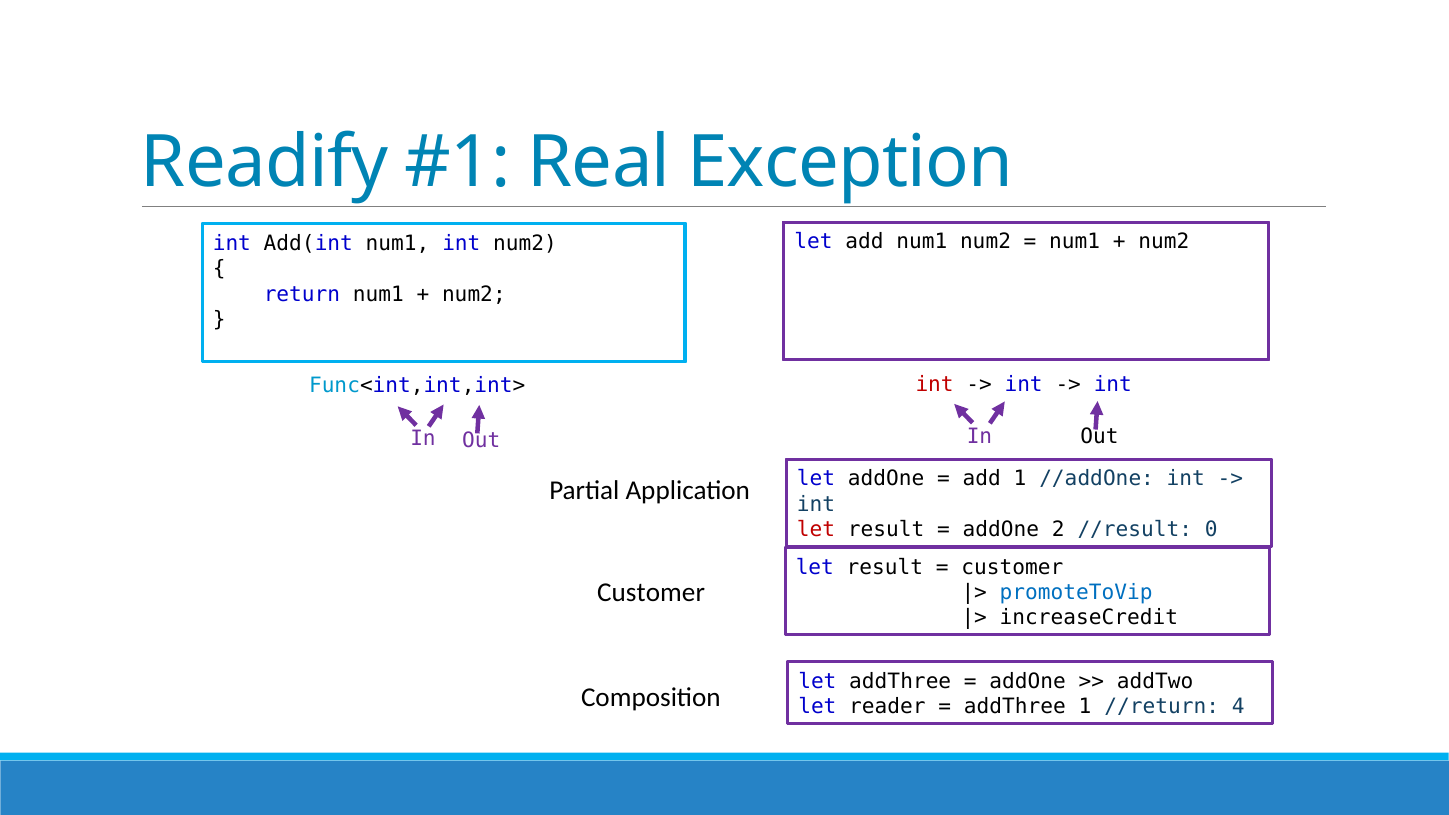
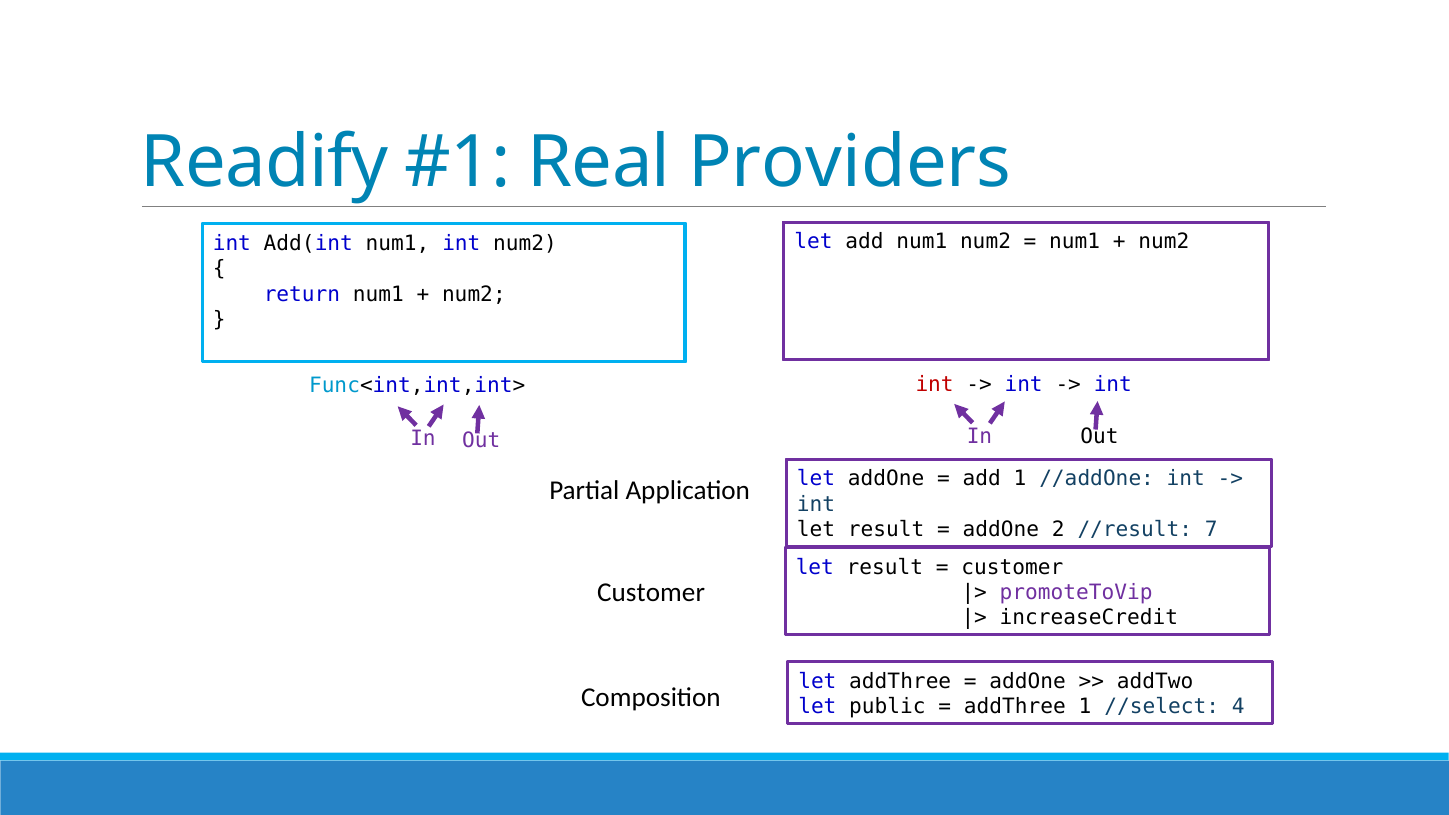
Exception: Exception -> Providers (850, 162)
let colour: red -> black (816, 530)
0: 0 -> 7 (1211, 530)
promoteToVip colour: blue -> purple (1076, 593)
reader: reader -> public (887, 707)
//return: //return -> //select (1162, 707)
